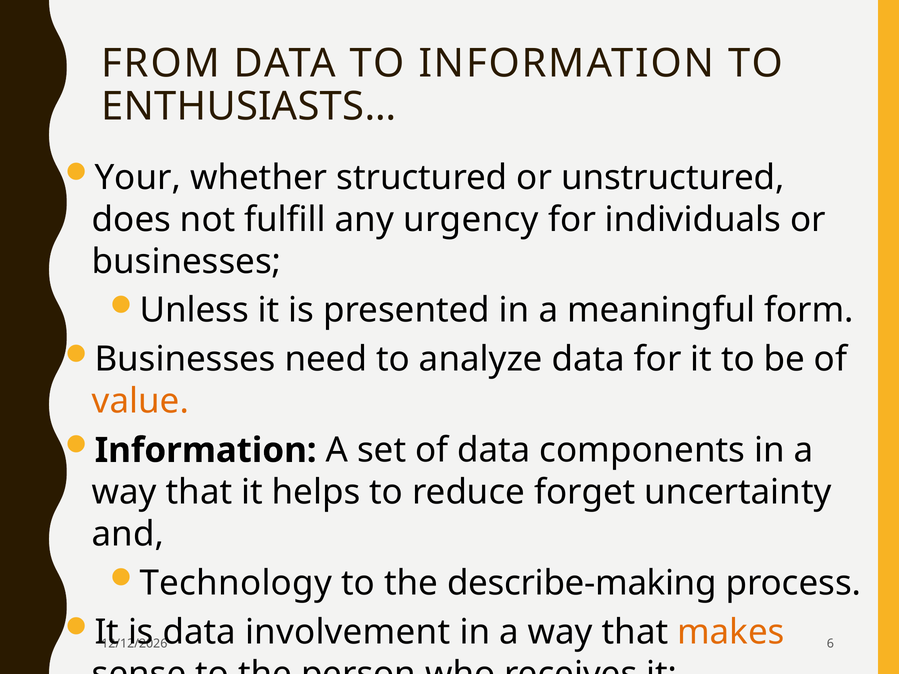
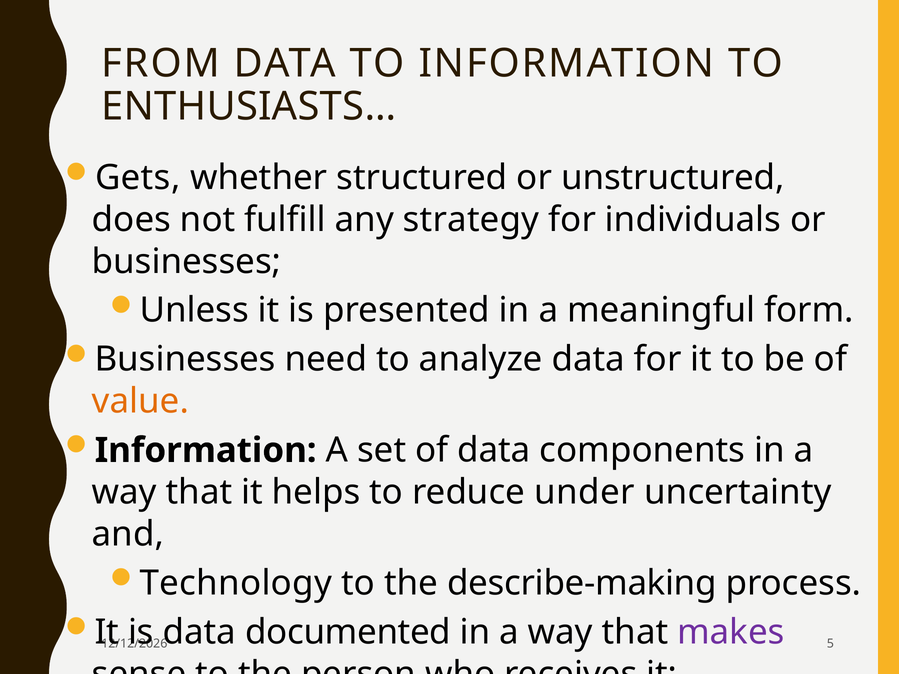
Your: Your -> Gets (138, 178)
urgency: urgency -> strategy (471, 220)
forget: forget -> under (585, 493)
involvement: involvement -> documented (348, 632)
makes colour: orange -> purple (731, 632)
6: 6 -> 5 (830, 644)
